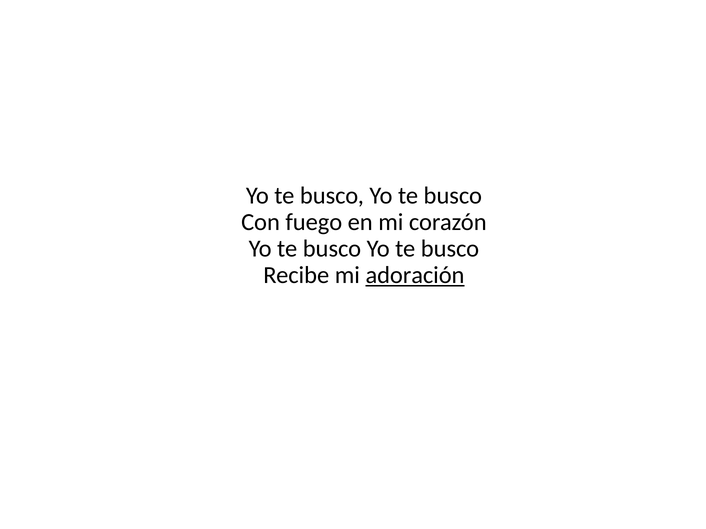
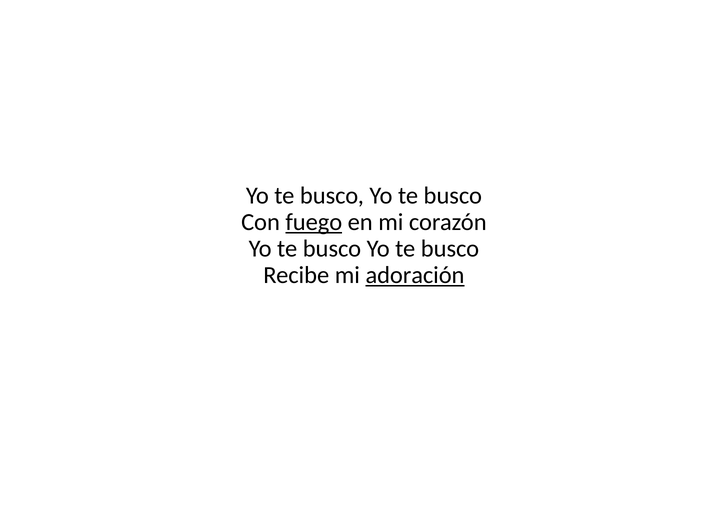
fuego underline: none -> present (314, 222)
